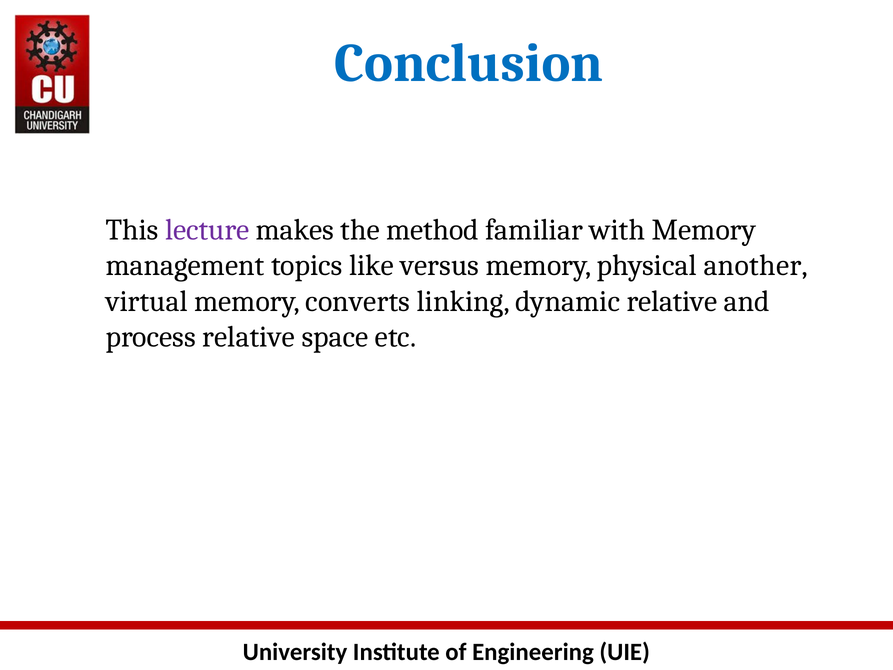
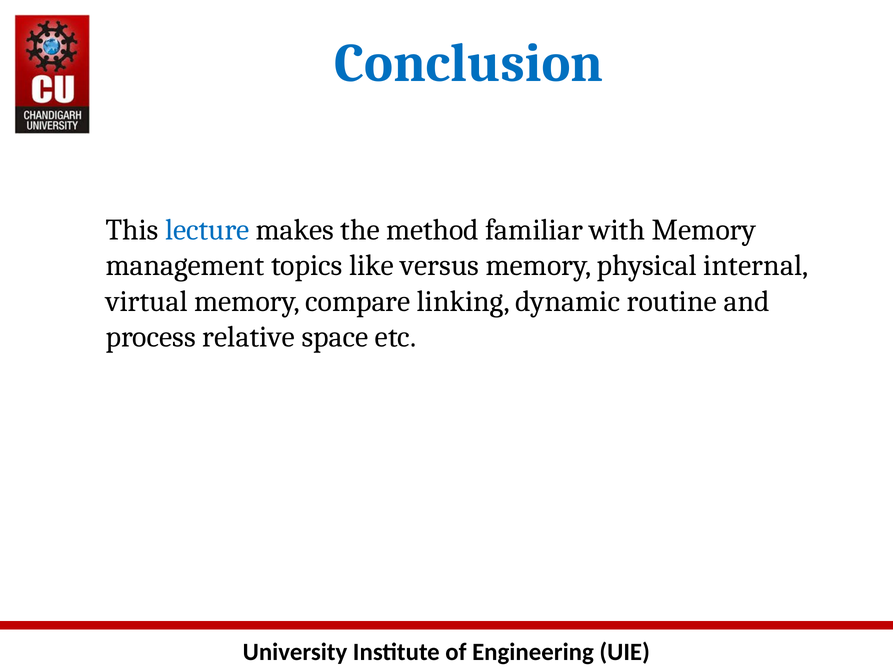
lecture colour: purple -> blue (207, 230)
another: another -> internal (756, 266)
converts: converts -> compare (358, 301)
dynamic relative: relative -> routine (672, 301)
